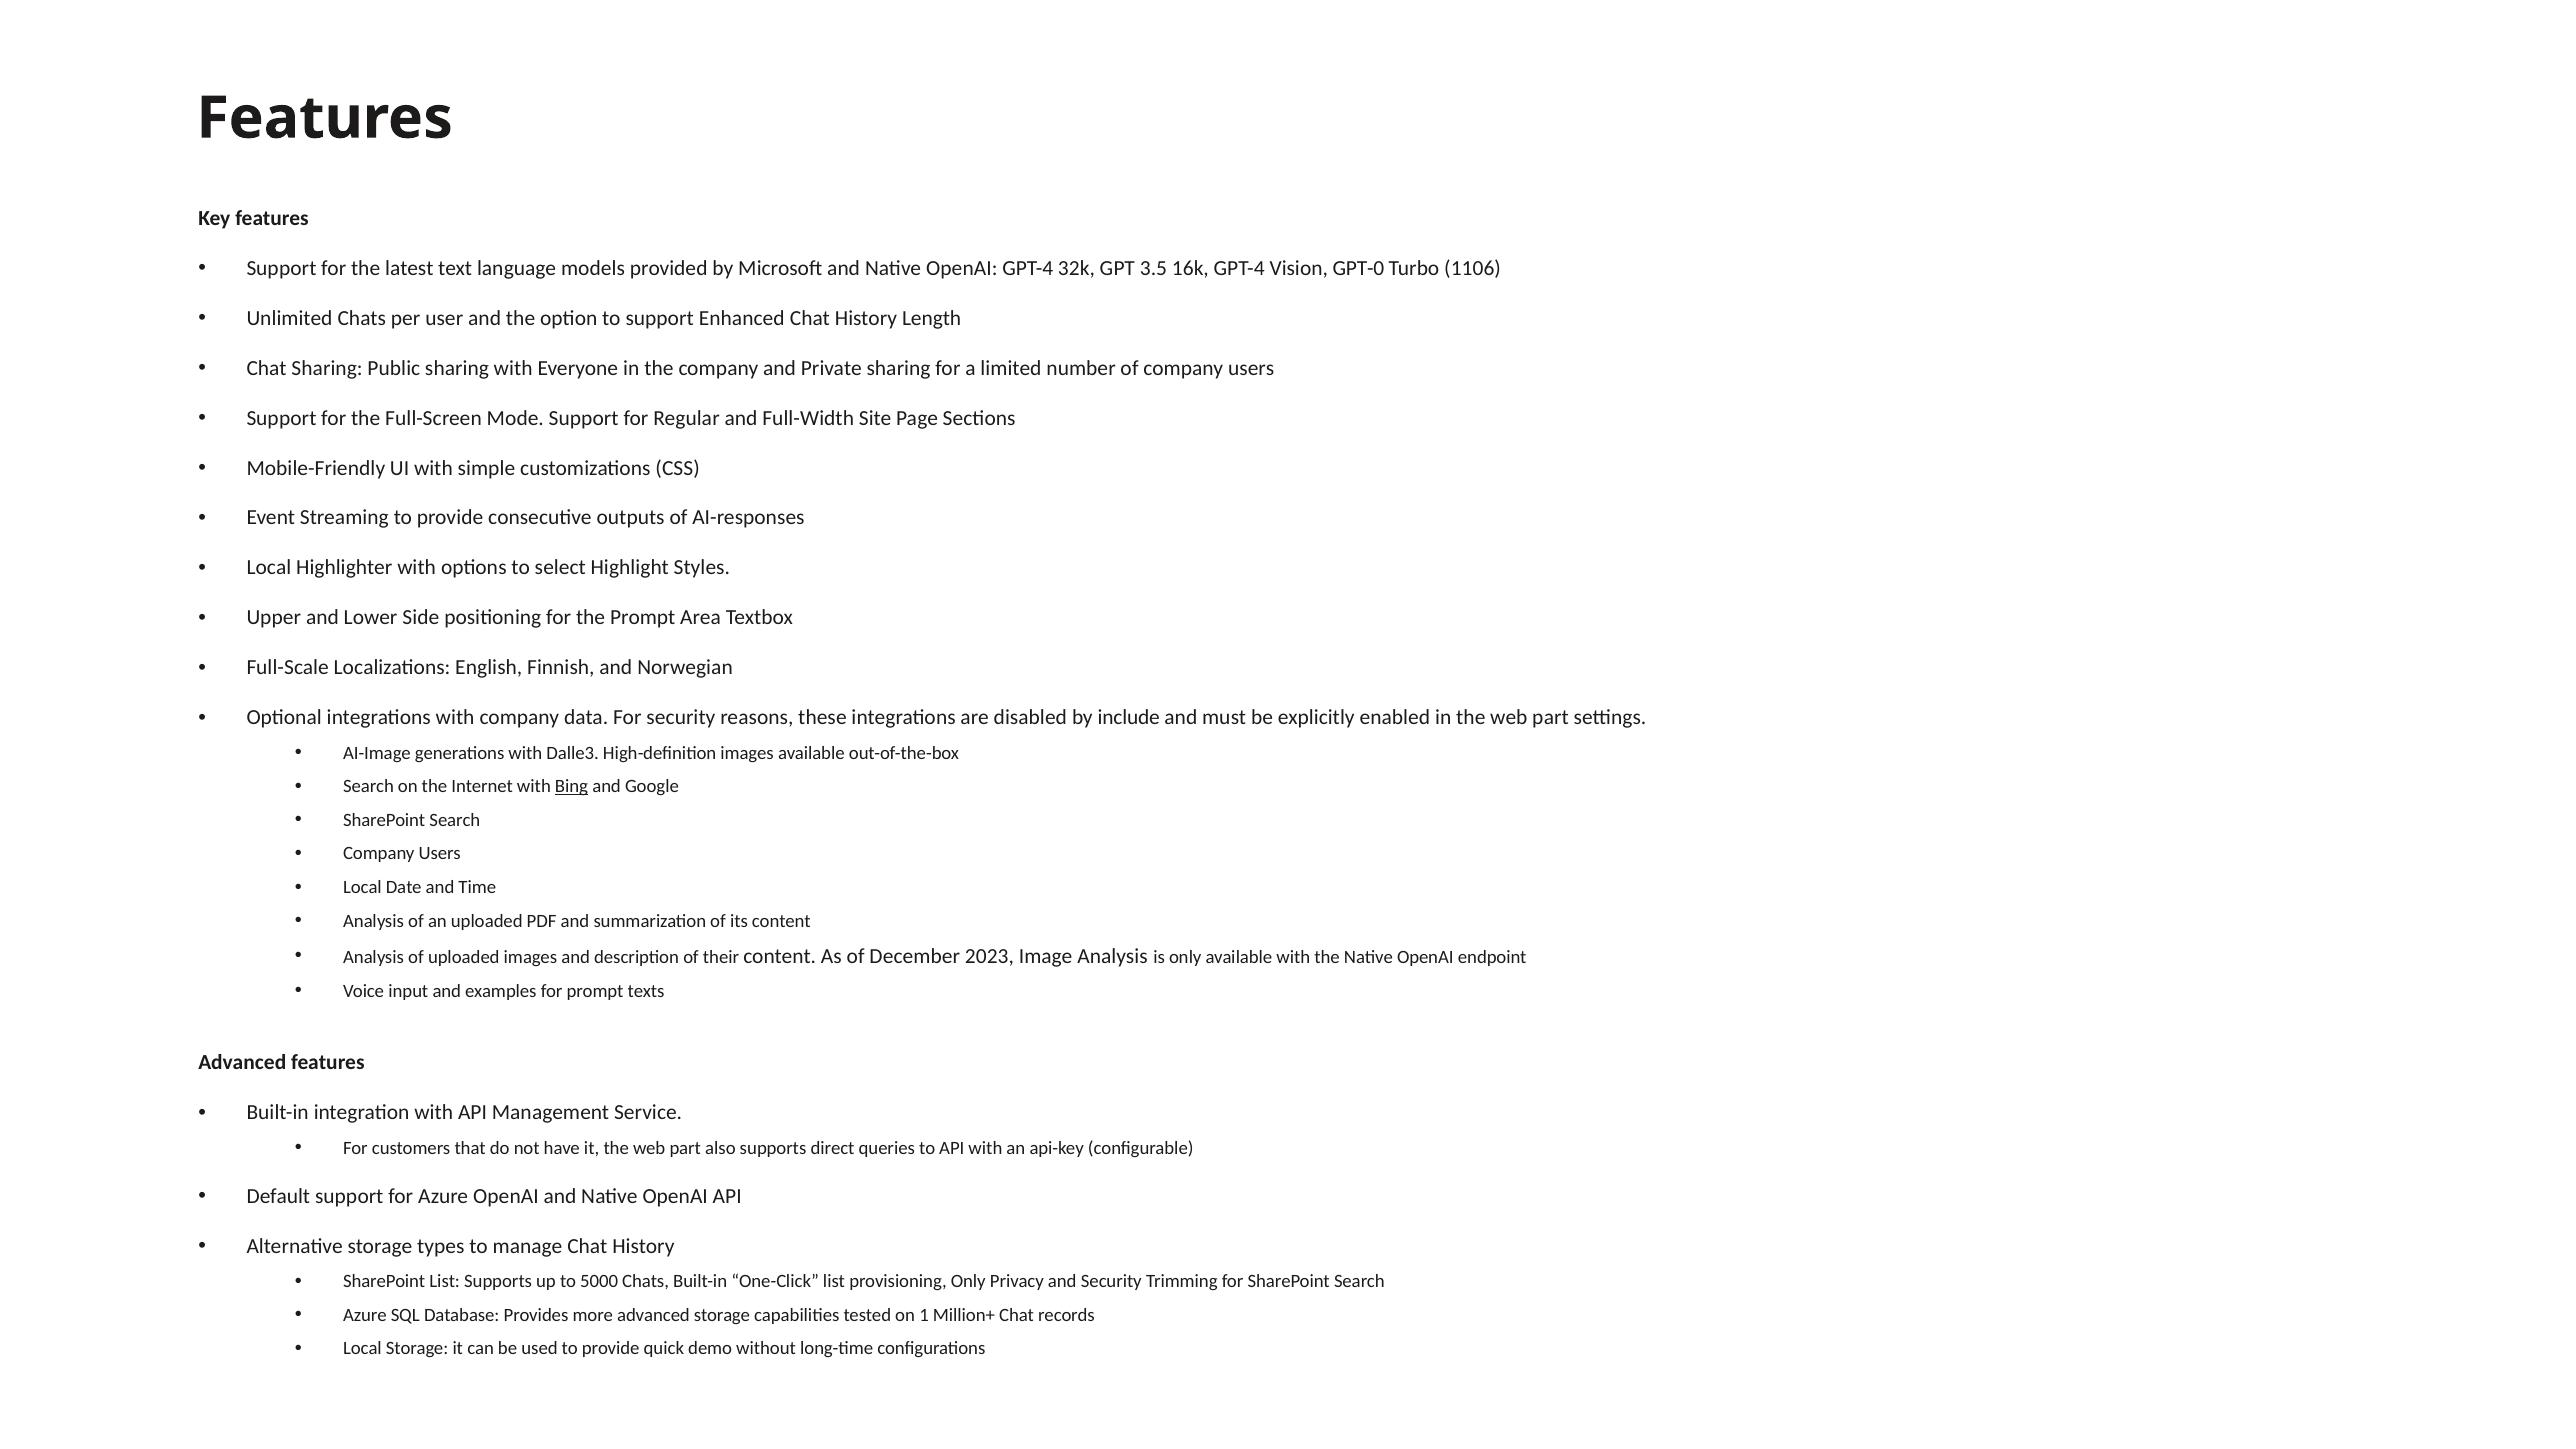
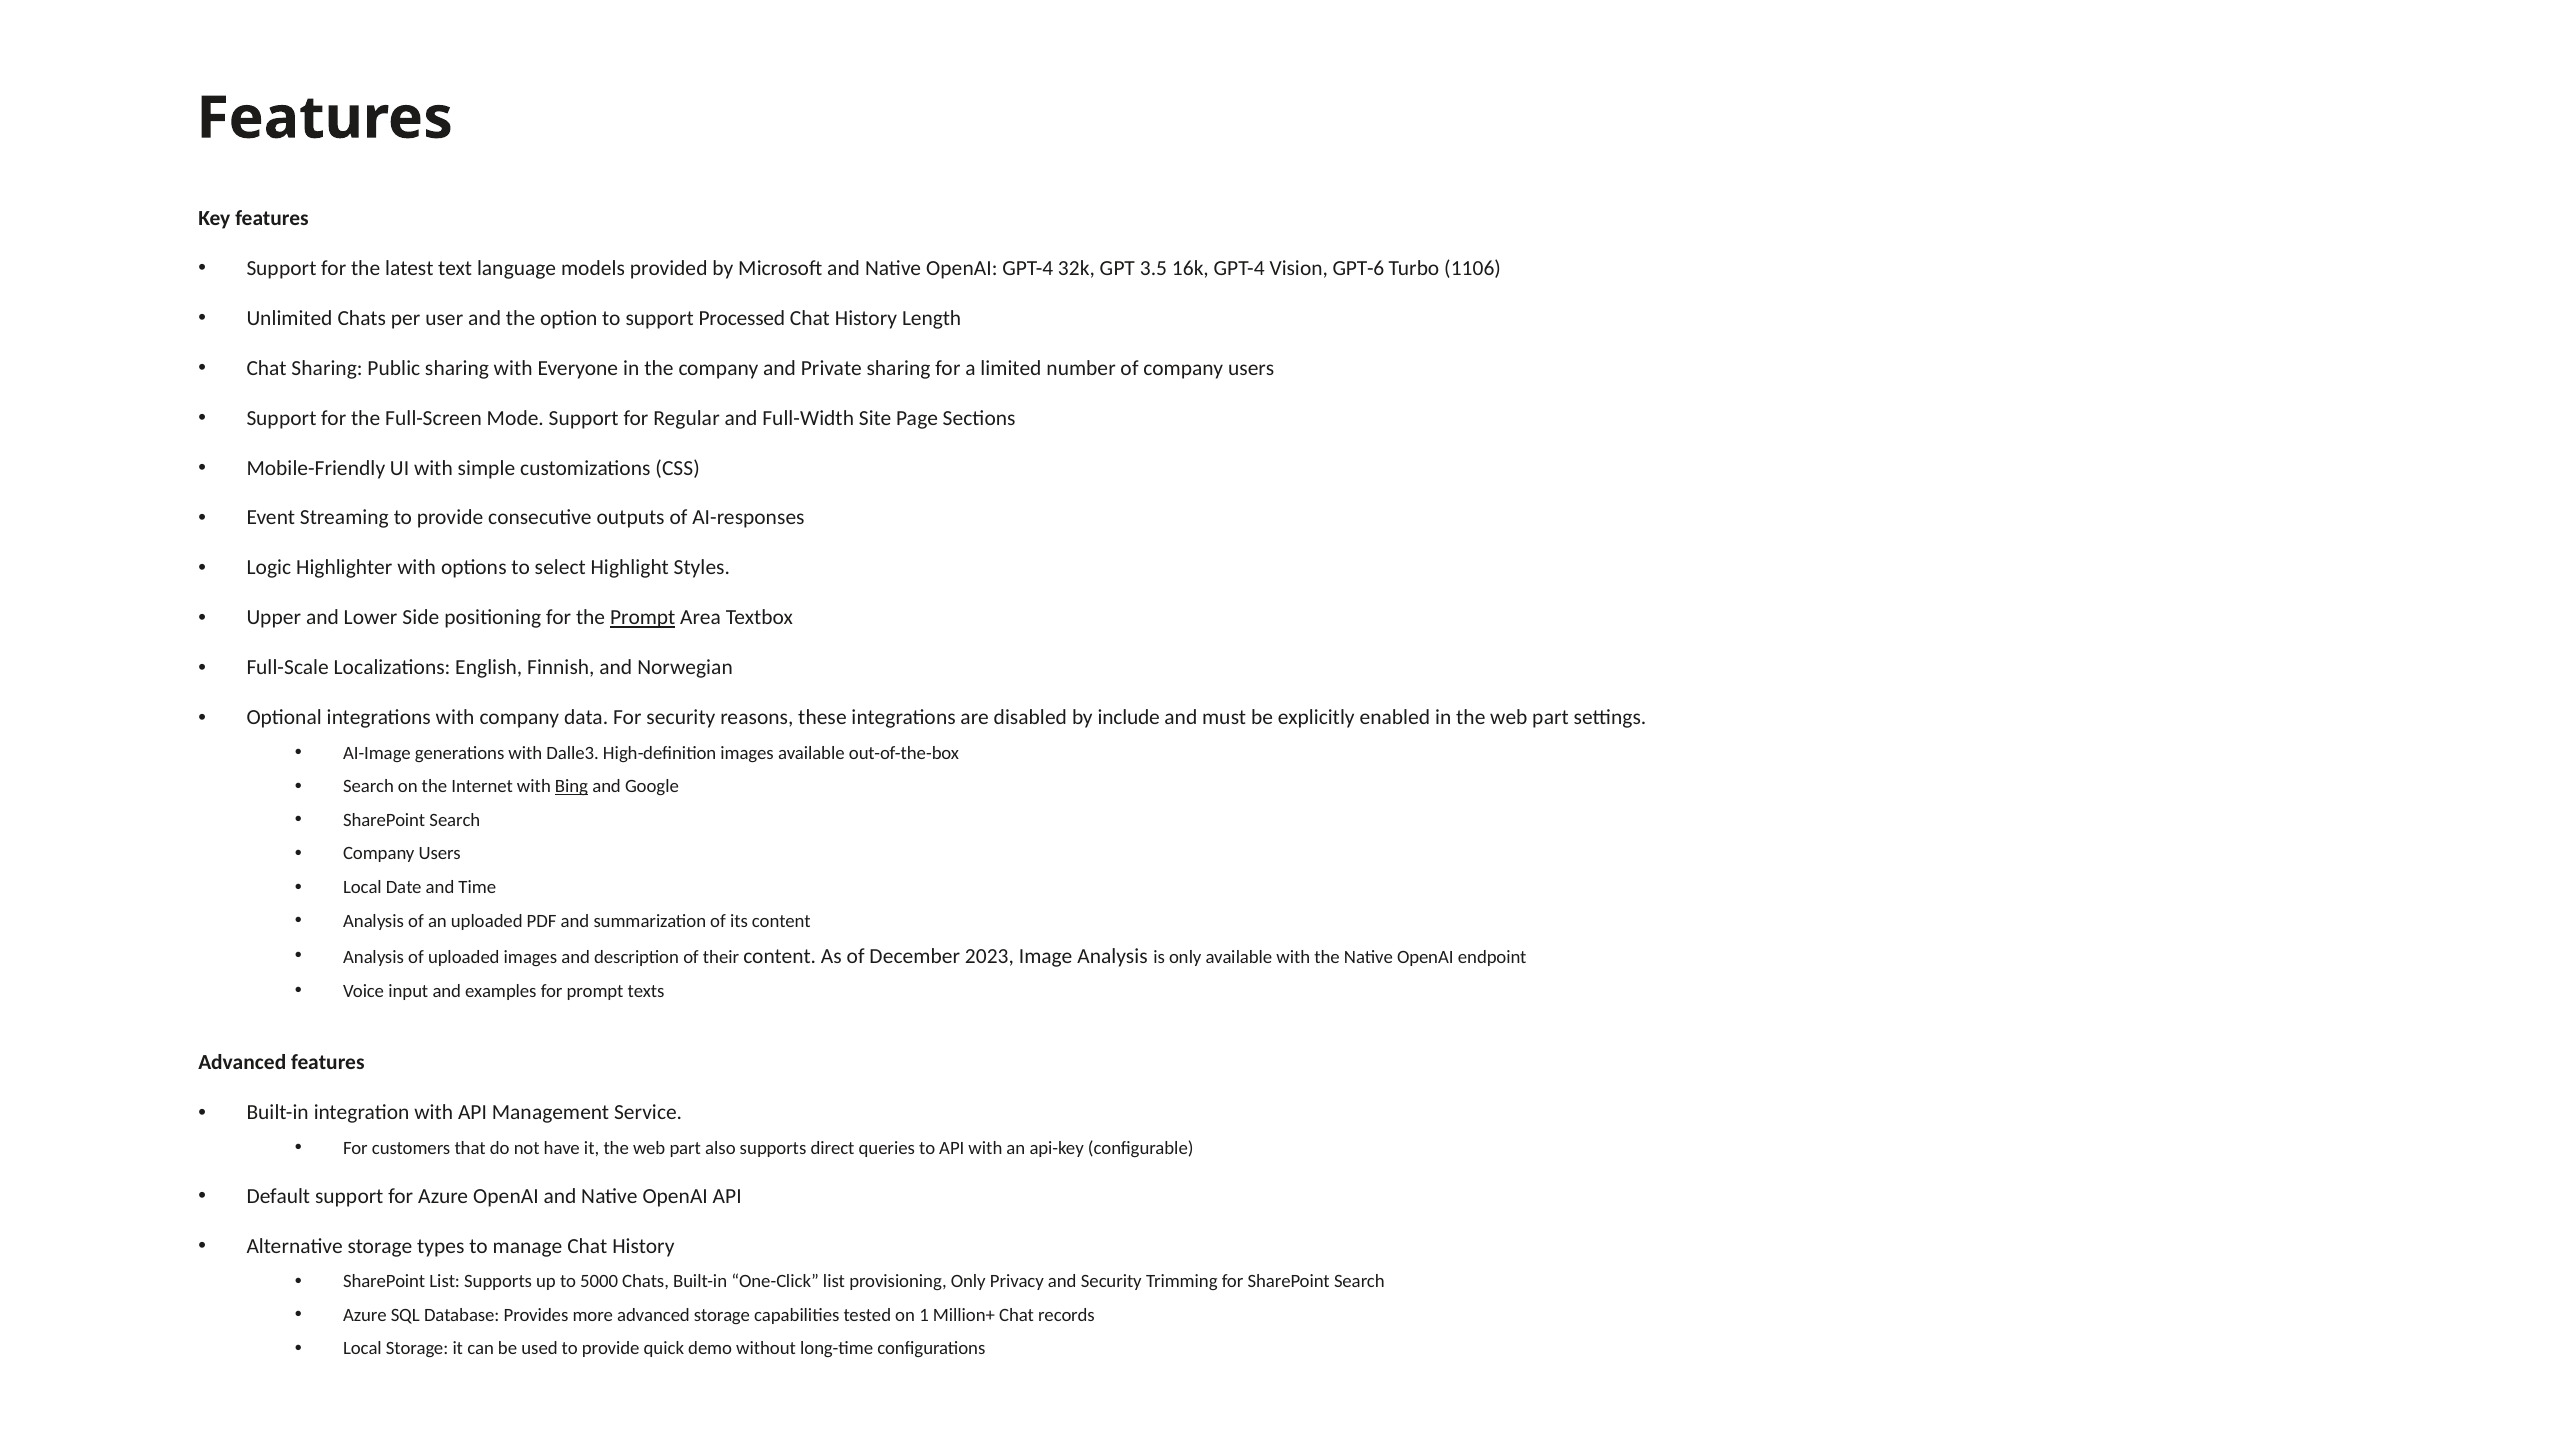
GPT-0: GPT-0 -> GPT-6 (1358, 268)
Enhanced: Enhanced -> Processed (742, 318)
Local: Local -> Logic (269, 568)
Prompt underline: none -> present (643, 618)
